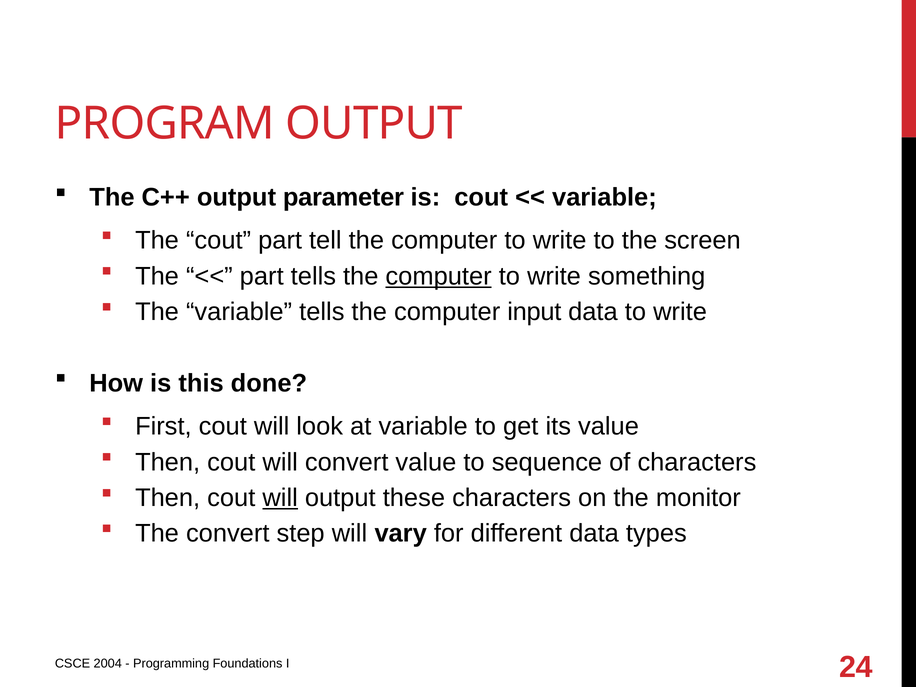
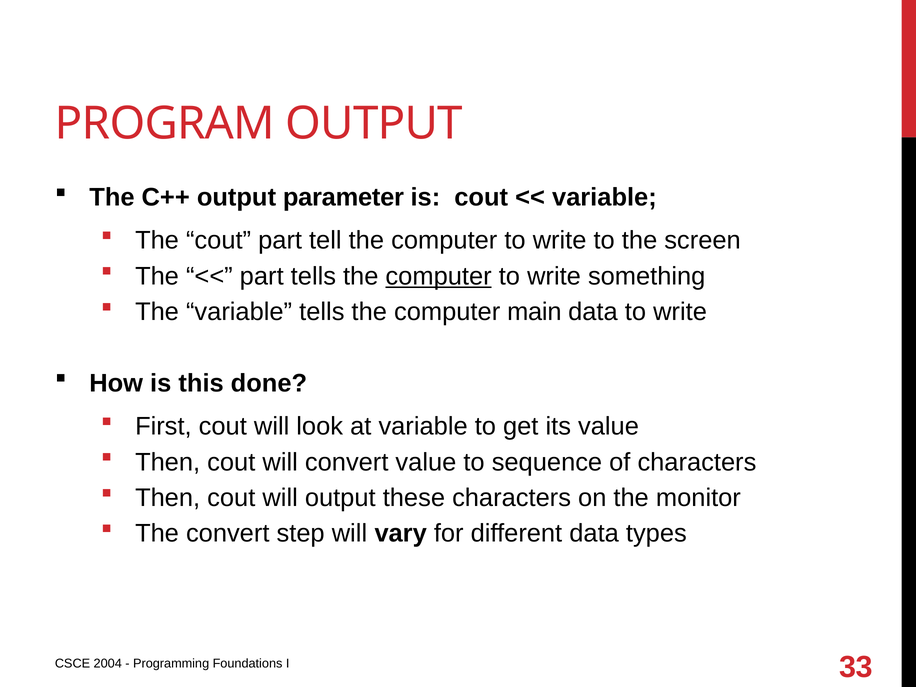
input: input -> main (534, 312)
will underline: present -> none (280, 498)
24: 24 -> 33 (856, 667)
